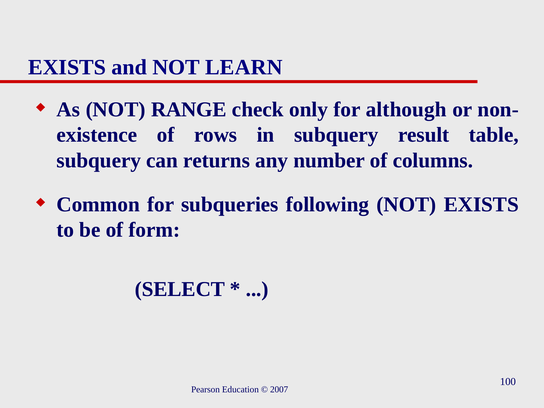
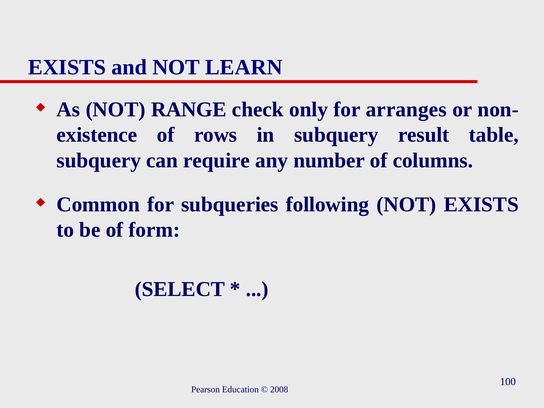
although: although -> arranges (406, 110)
returns: returns -> require (217, 160)
2007: 2007 -> 2008 (279, 390)
